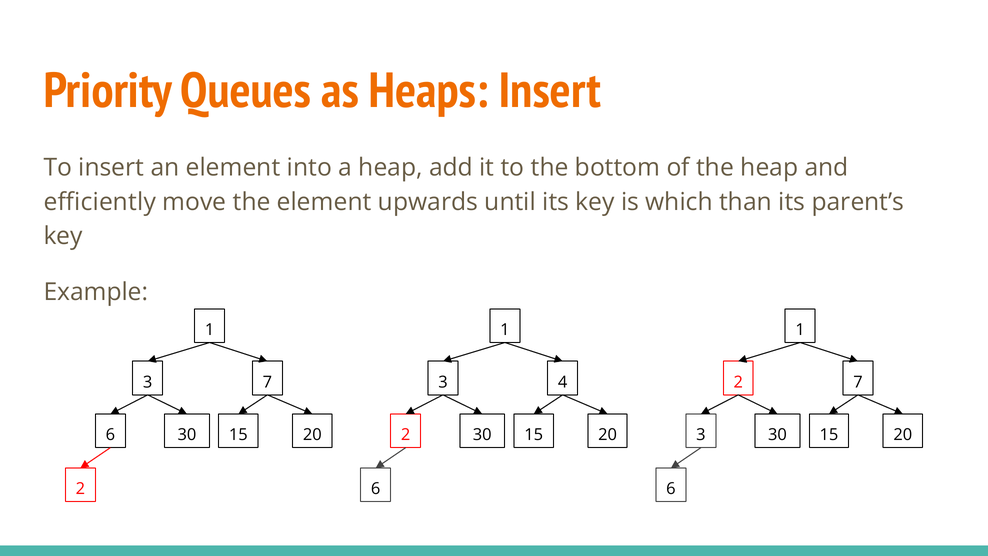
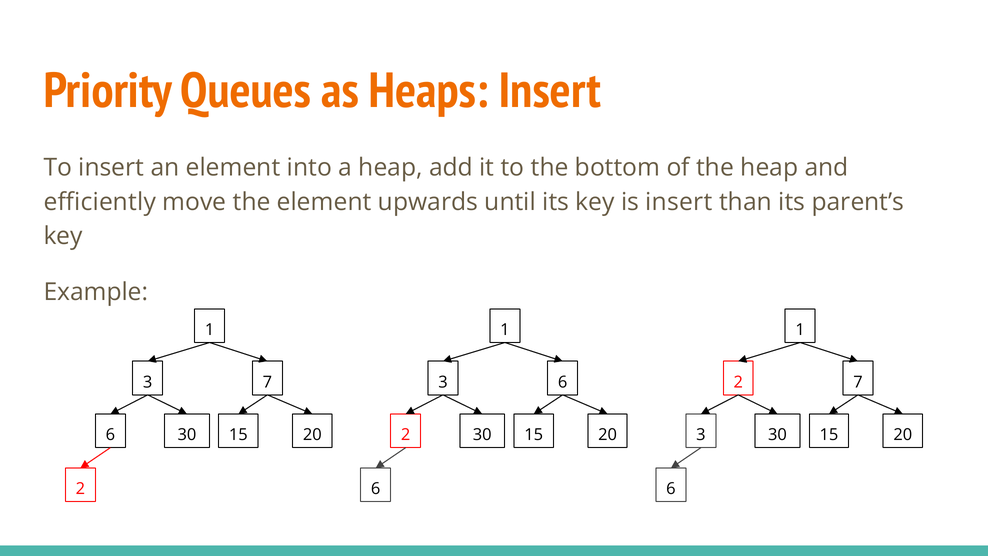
is which: which -> insert (679, 202)
3 4: 4 -> 6 (563, 382)
